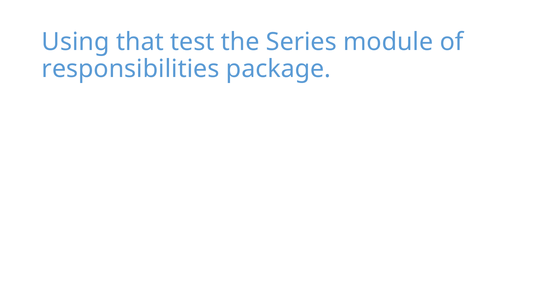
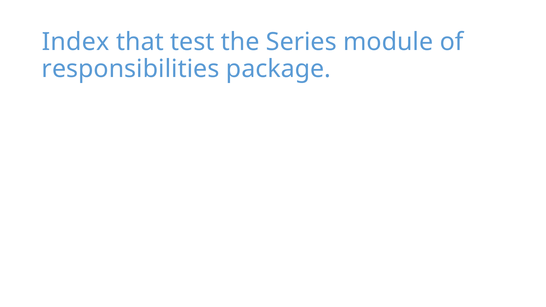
Using: Using -> Index (76, 42)
